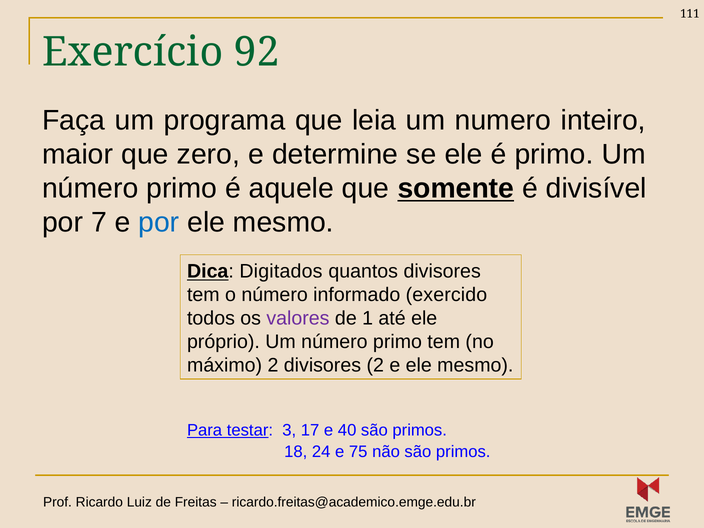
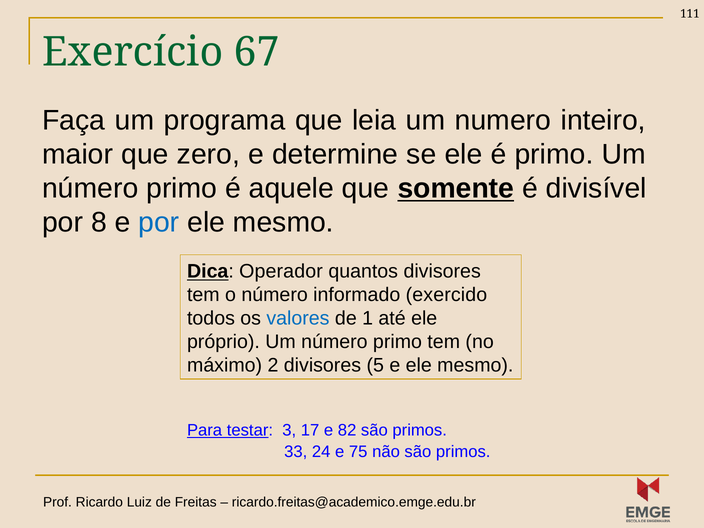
92: 92 -> 67 (257, 52)
7: 7 -> 8 (99, 222)
Digitados: Digitados -> Operador (281, 271)
valores colour: purple -> blue (298, 318)
divisores 2: 2 -> 5 (375, 365)
40: 40 -> 82 (347, 430)
18: 18 -> 33 (296, 452)
